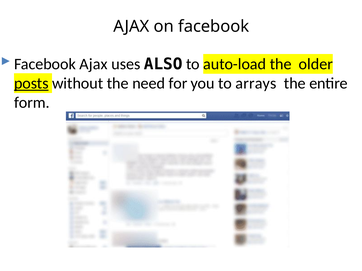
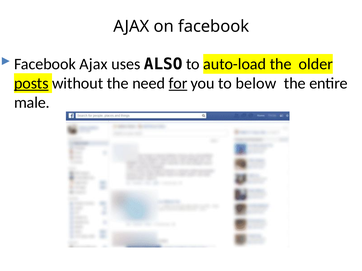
for underline: none -> present (178, 83)
arrays: arrays -> below (256, 83)
form: form -> male (32, 103)
